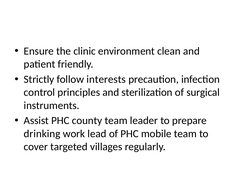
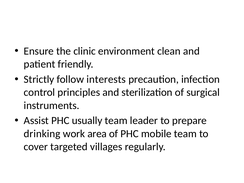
county: county -> usually (87, 121)
lead: lead -> area (97, 134)
